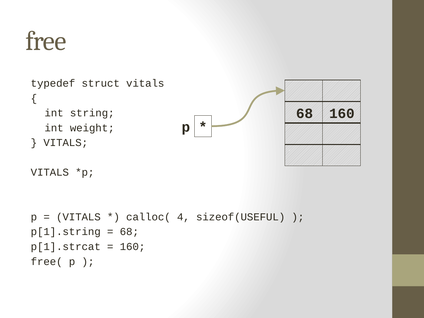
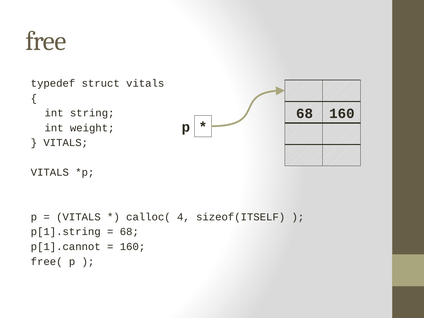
sizeof(USEFUL: sizeof(USEFUL -> sizeof(ITSELF (241, 217)
p[1].strcat: p[1].strcat -> p[1].cannot (66, 247)
